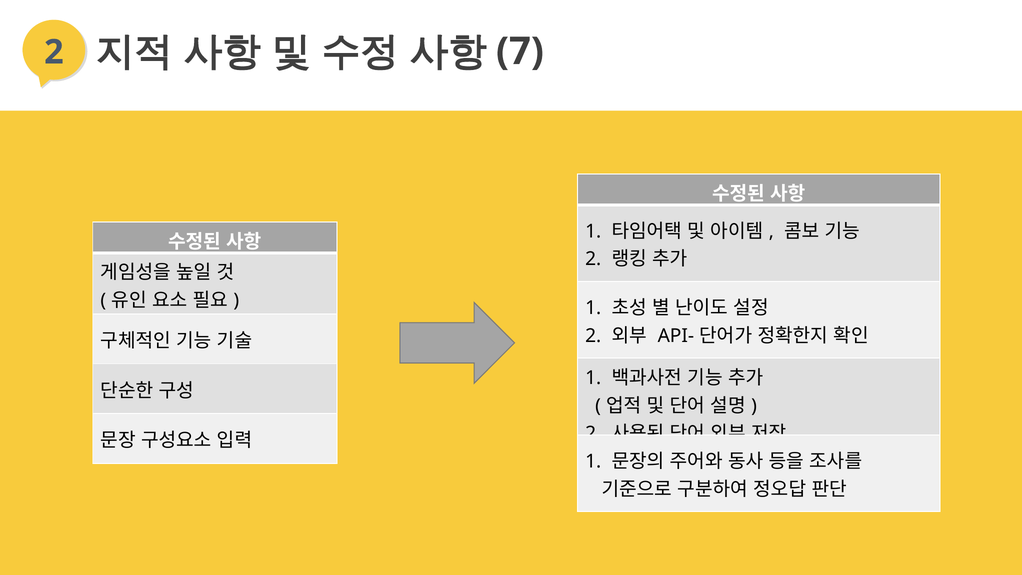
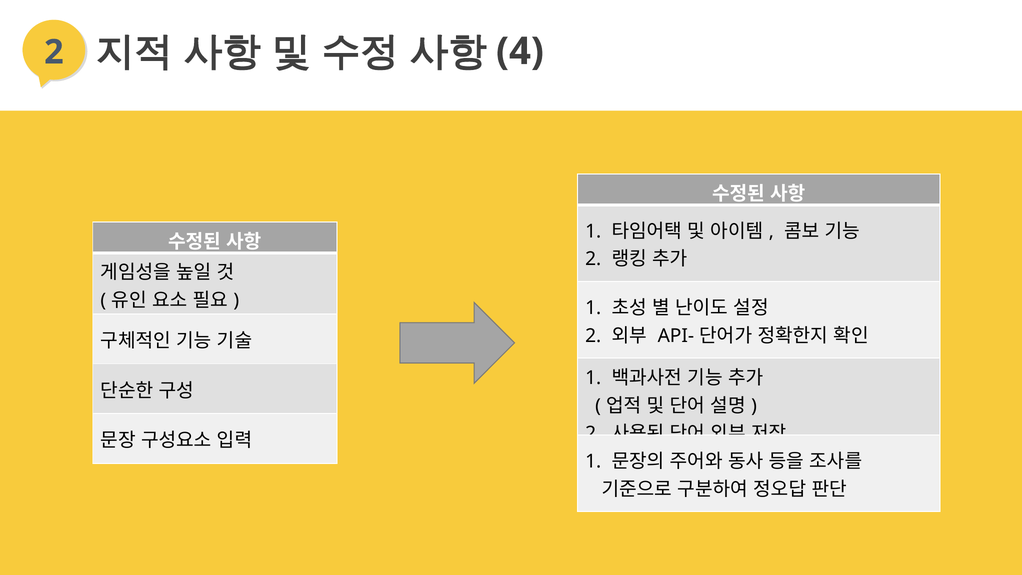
7: 7 -> 4 (520, 51)
